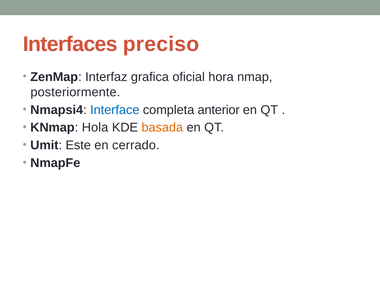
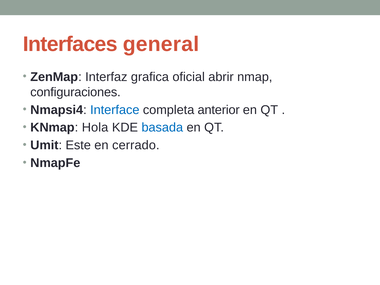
preciso: preciso -> general (161, 44)
hora: hora -> abrir (221, 77)
posteriormente: posteriormente -> configuraciones (75, 92)
basada colour: orange -> blue (162, 128)
